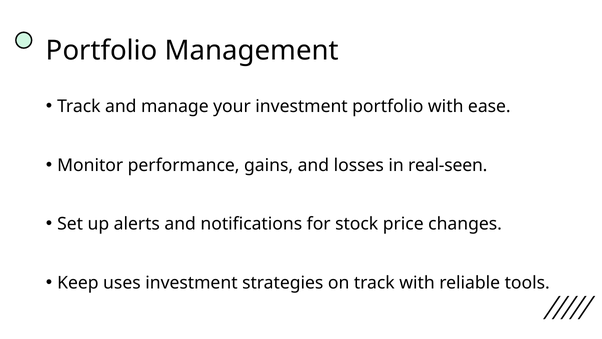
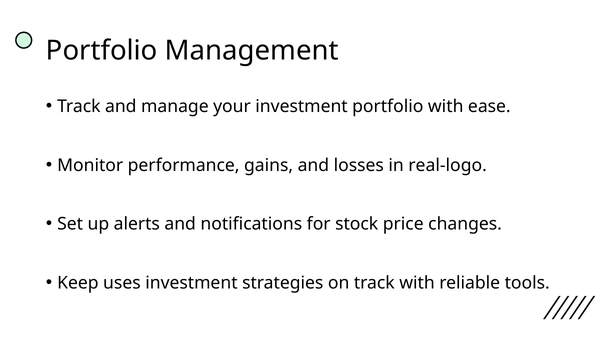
real-seen: real-seen -> real-logo (448, 165)
